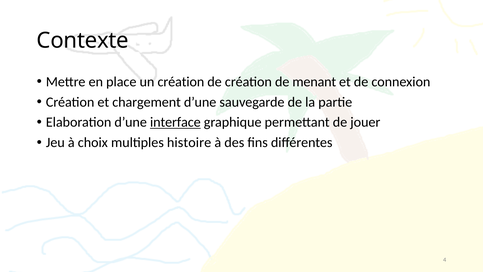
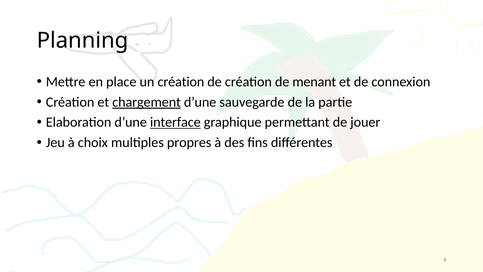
Contexte: Contexte -> Planning (83, 41)
chargement underline: none -> present (147, 102)
histoire: histoire -> propres (189, 142)
